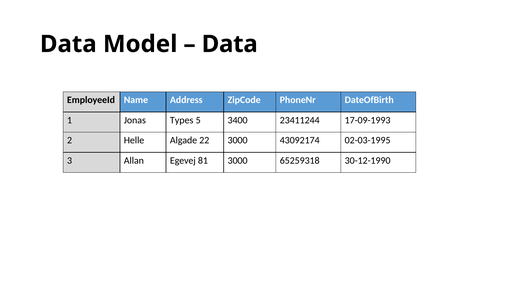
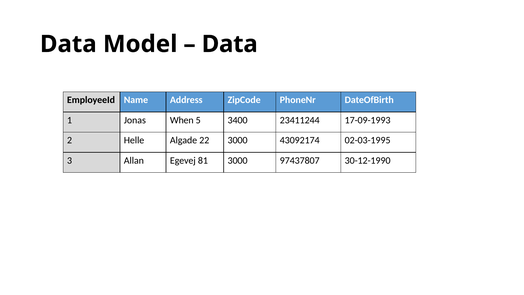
Types: Types -> When (182, 120)
65259318: 65259318 -> 97437807 (300, 160)
